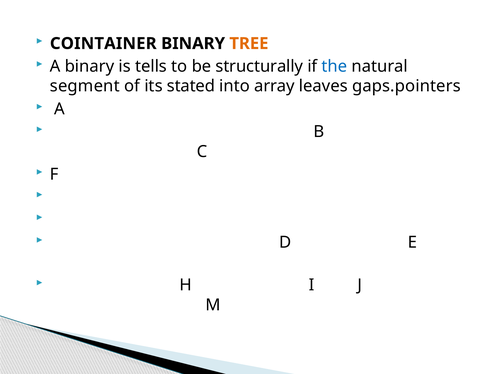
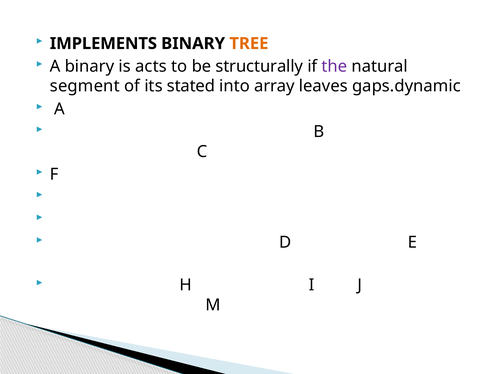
COINTAINER: COINTAINER -> IMPLEMENTS (103, 44)
tells: tells -> acts (151, 66)
the colour: blue -> purple (334, 66)
gaps.pointers: gaps.pointers -> gaps.dynamic (406, 86)
